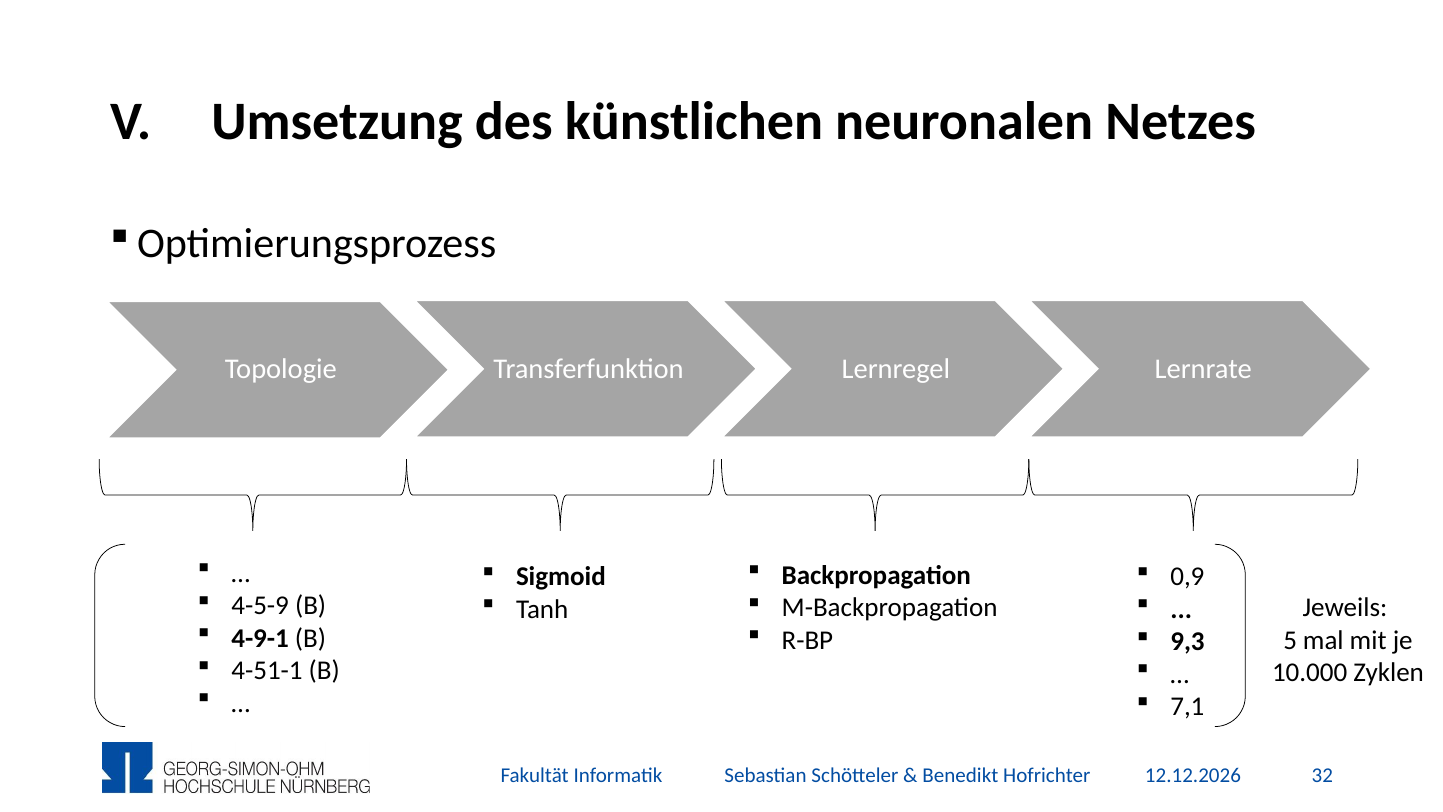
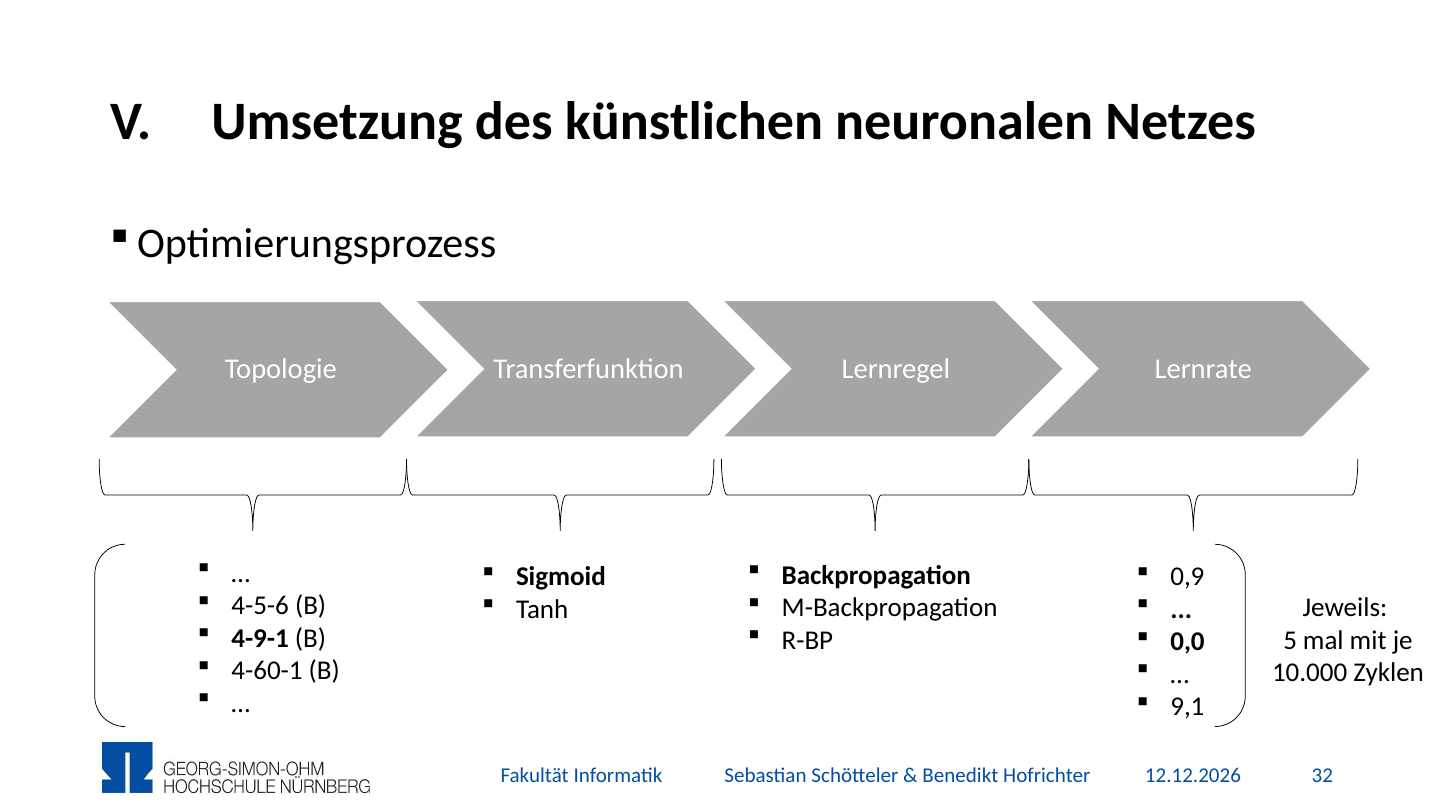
4-5-9: 4-5-9 -> 4-5-6 (260, 606)
9,3: 9,3 -> 0,0 (1187, 642)
4-51-1: 4-51-1 -> 4-60-1 (267, 671)
7,1: 7,1 -> 9,1 (1187, 707)
